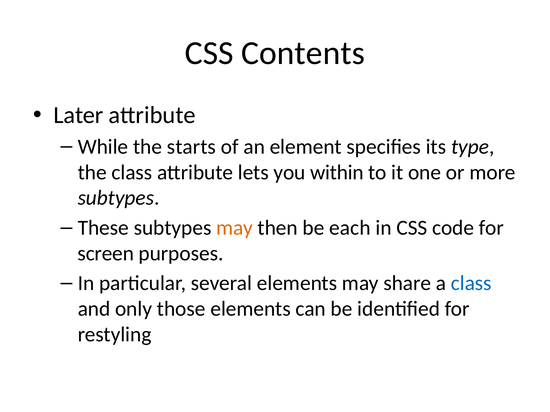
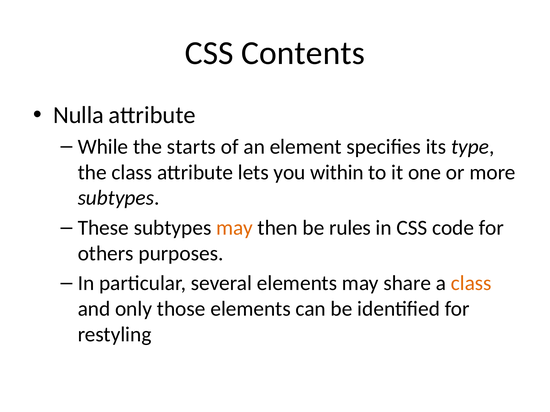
Later: Later -> Nulla (78, 115)
each: each -> rules (350, 228)
screen: screen -> others (106, 254)
class colour: blue -> orange (471, 284)
